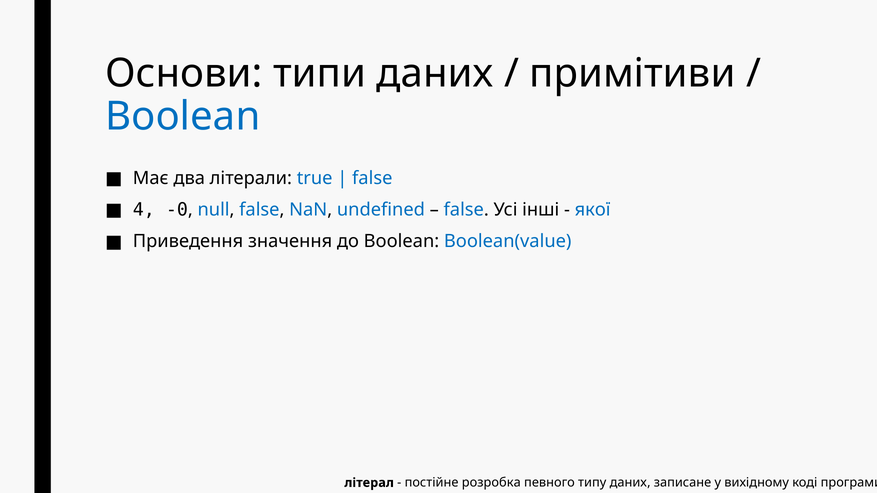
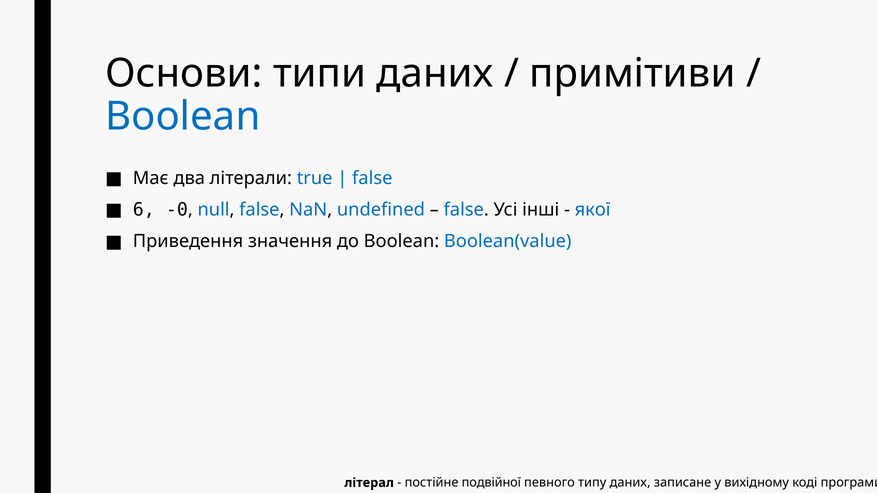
4: 4 -> 6 (144, 210)
розробка: розробка -> подвійної (491, 483)
